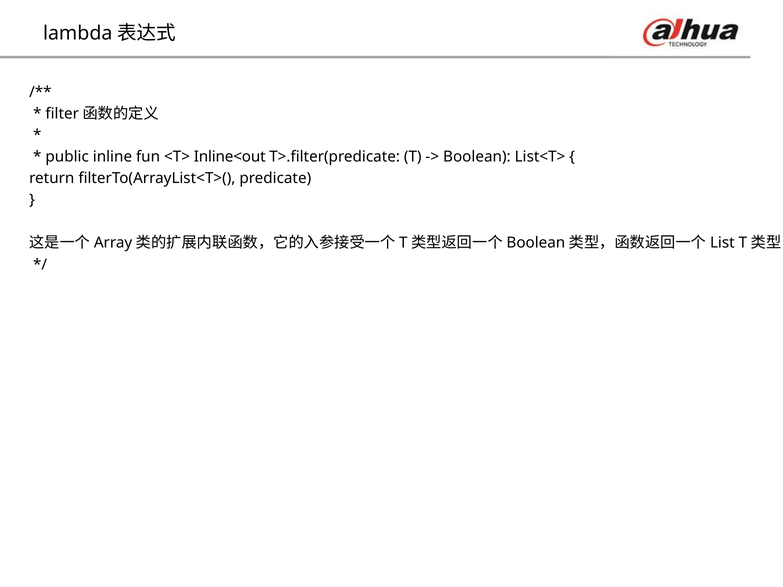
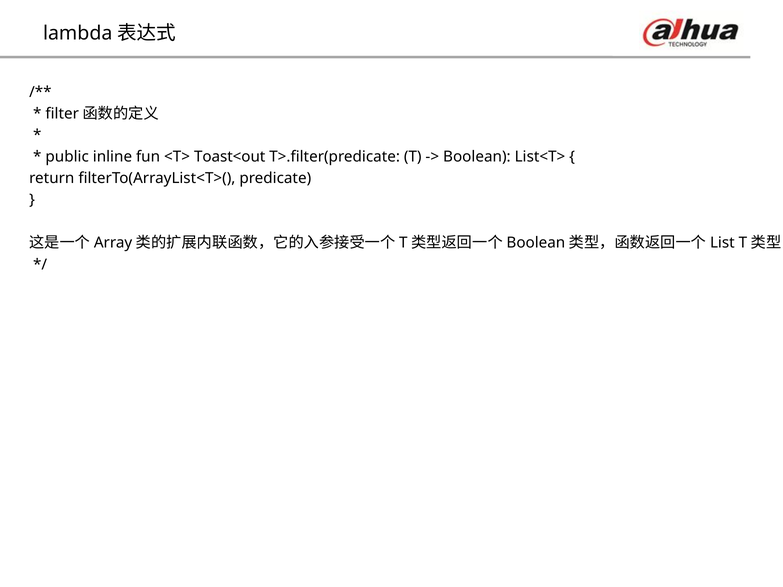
Inline<out: Inline<out -> Toast<out (230, 157)
